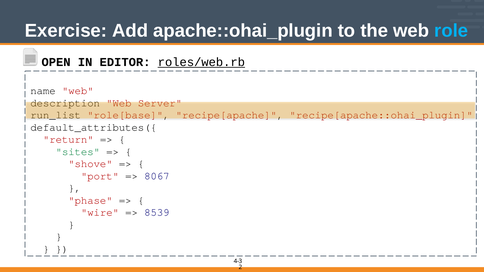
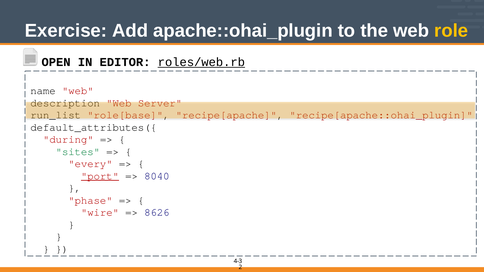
role colour: light blue -> yellow (451, 31)
return: return -> during (68, 140)
shove: shove -> every (90, 164)
port underline: none -> present (100, 176)
8067: 8067 -> 8040 (157, 176)
8539: 8539 -> 8626 (157, 213)
